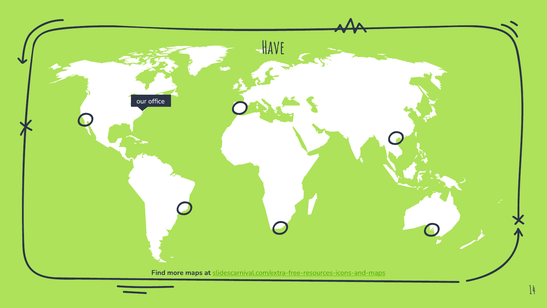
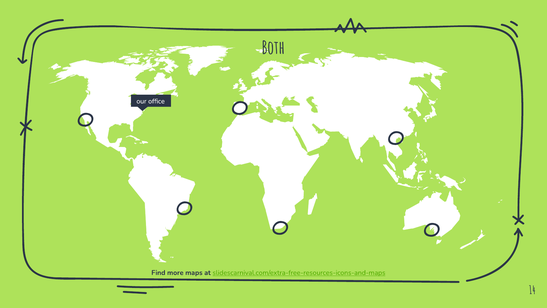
Have: Have -> Both (273, 48)
